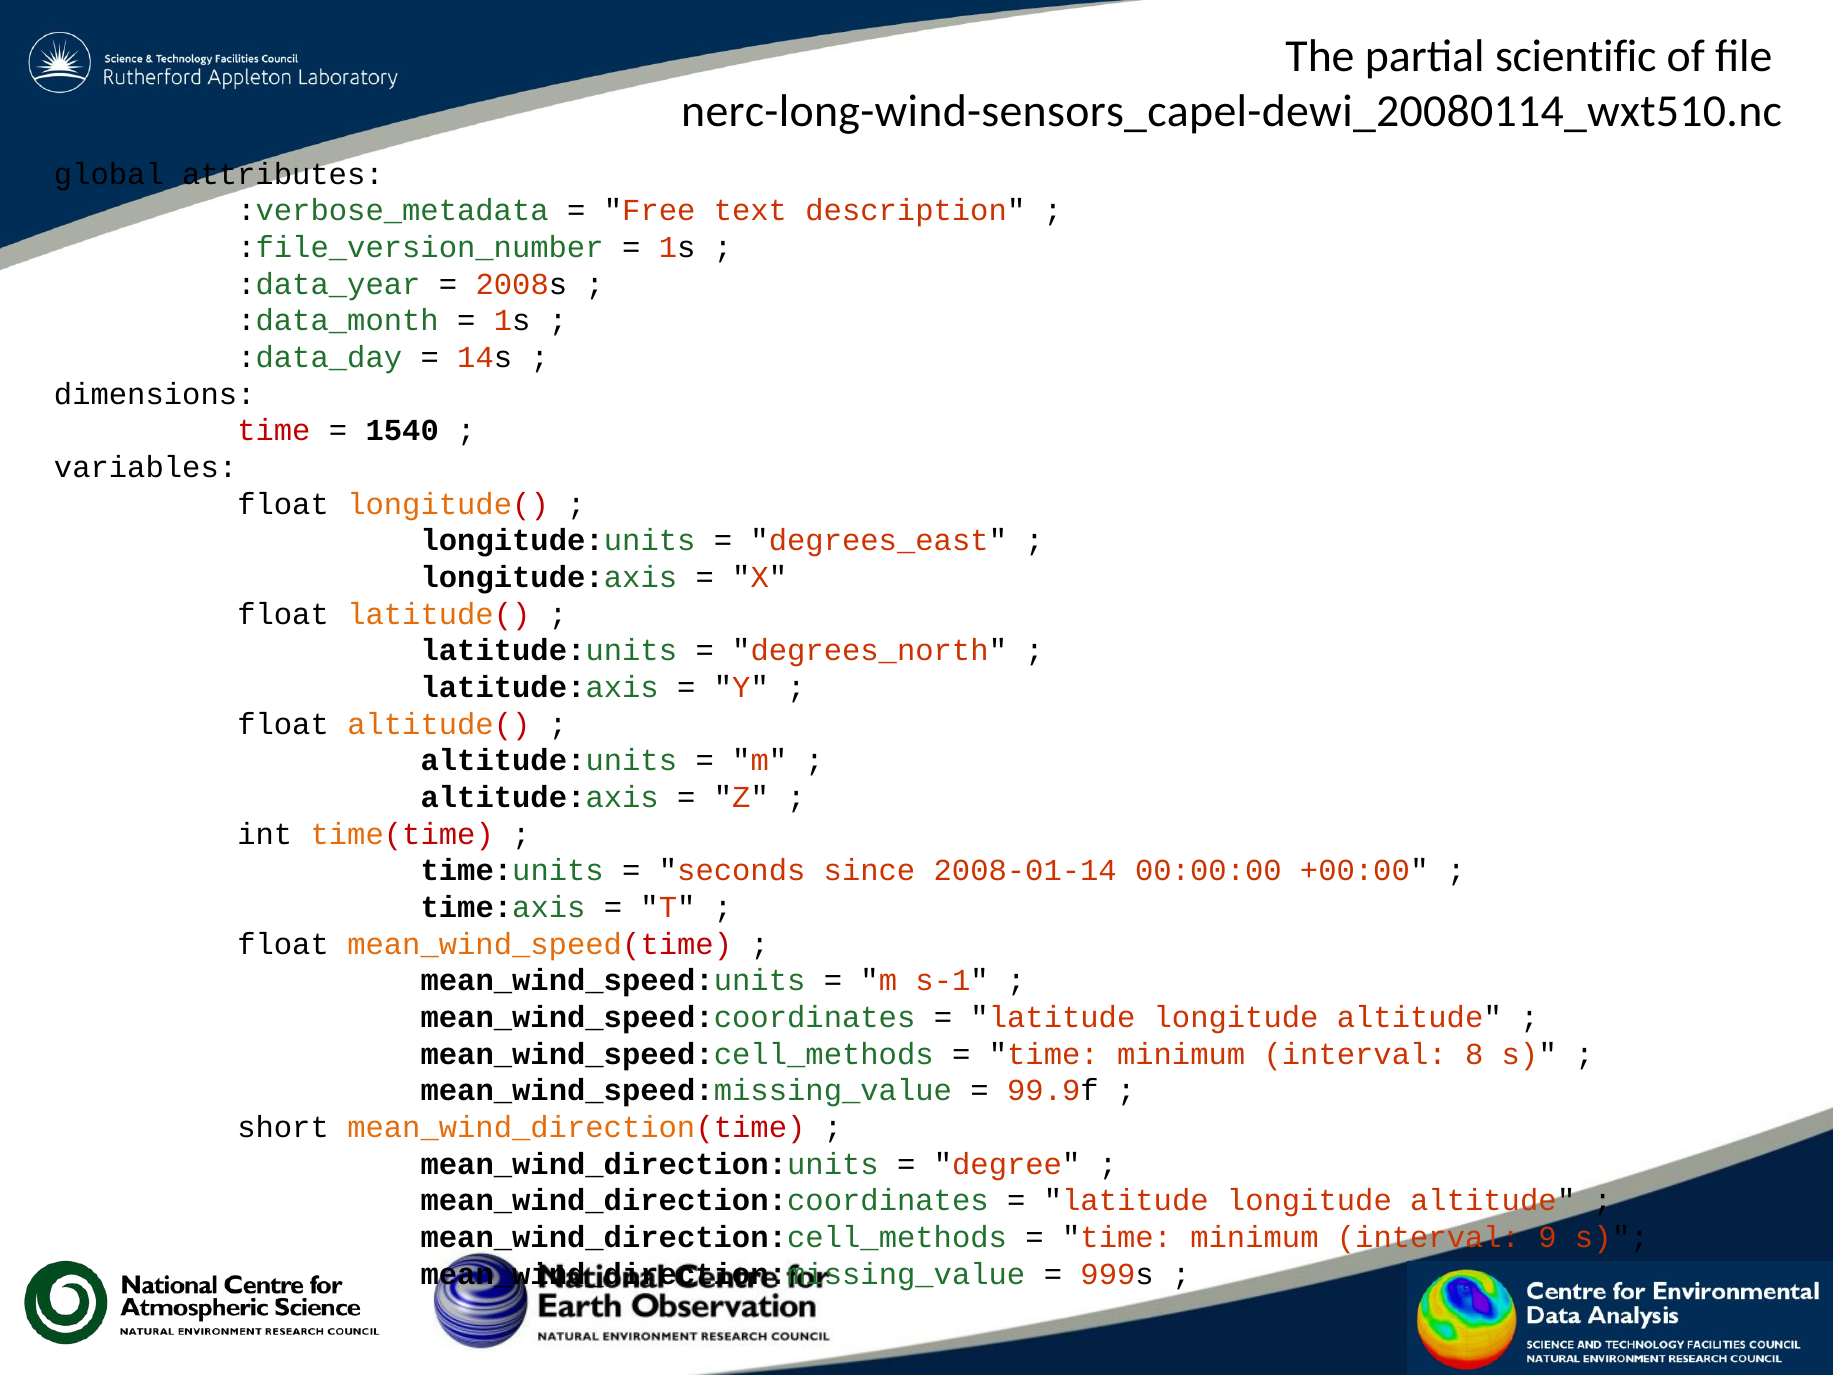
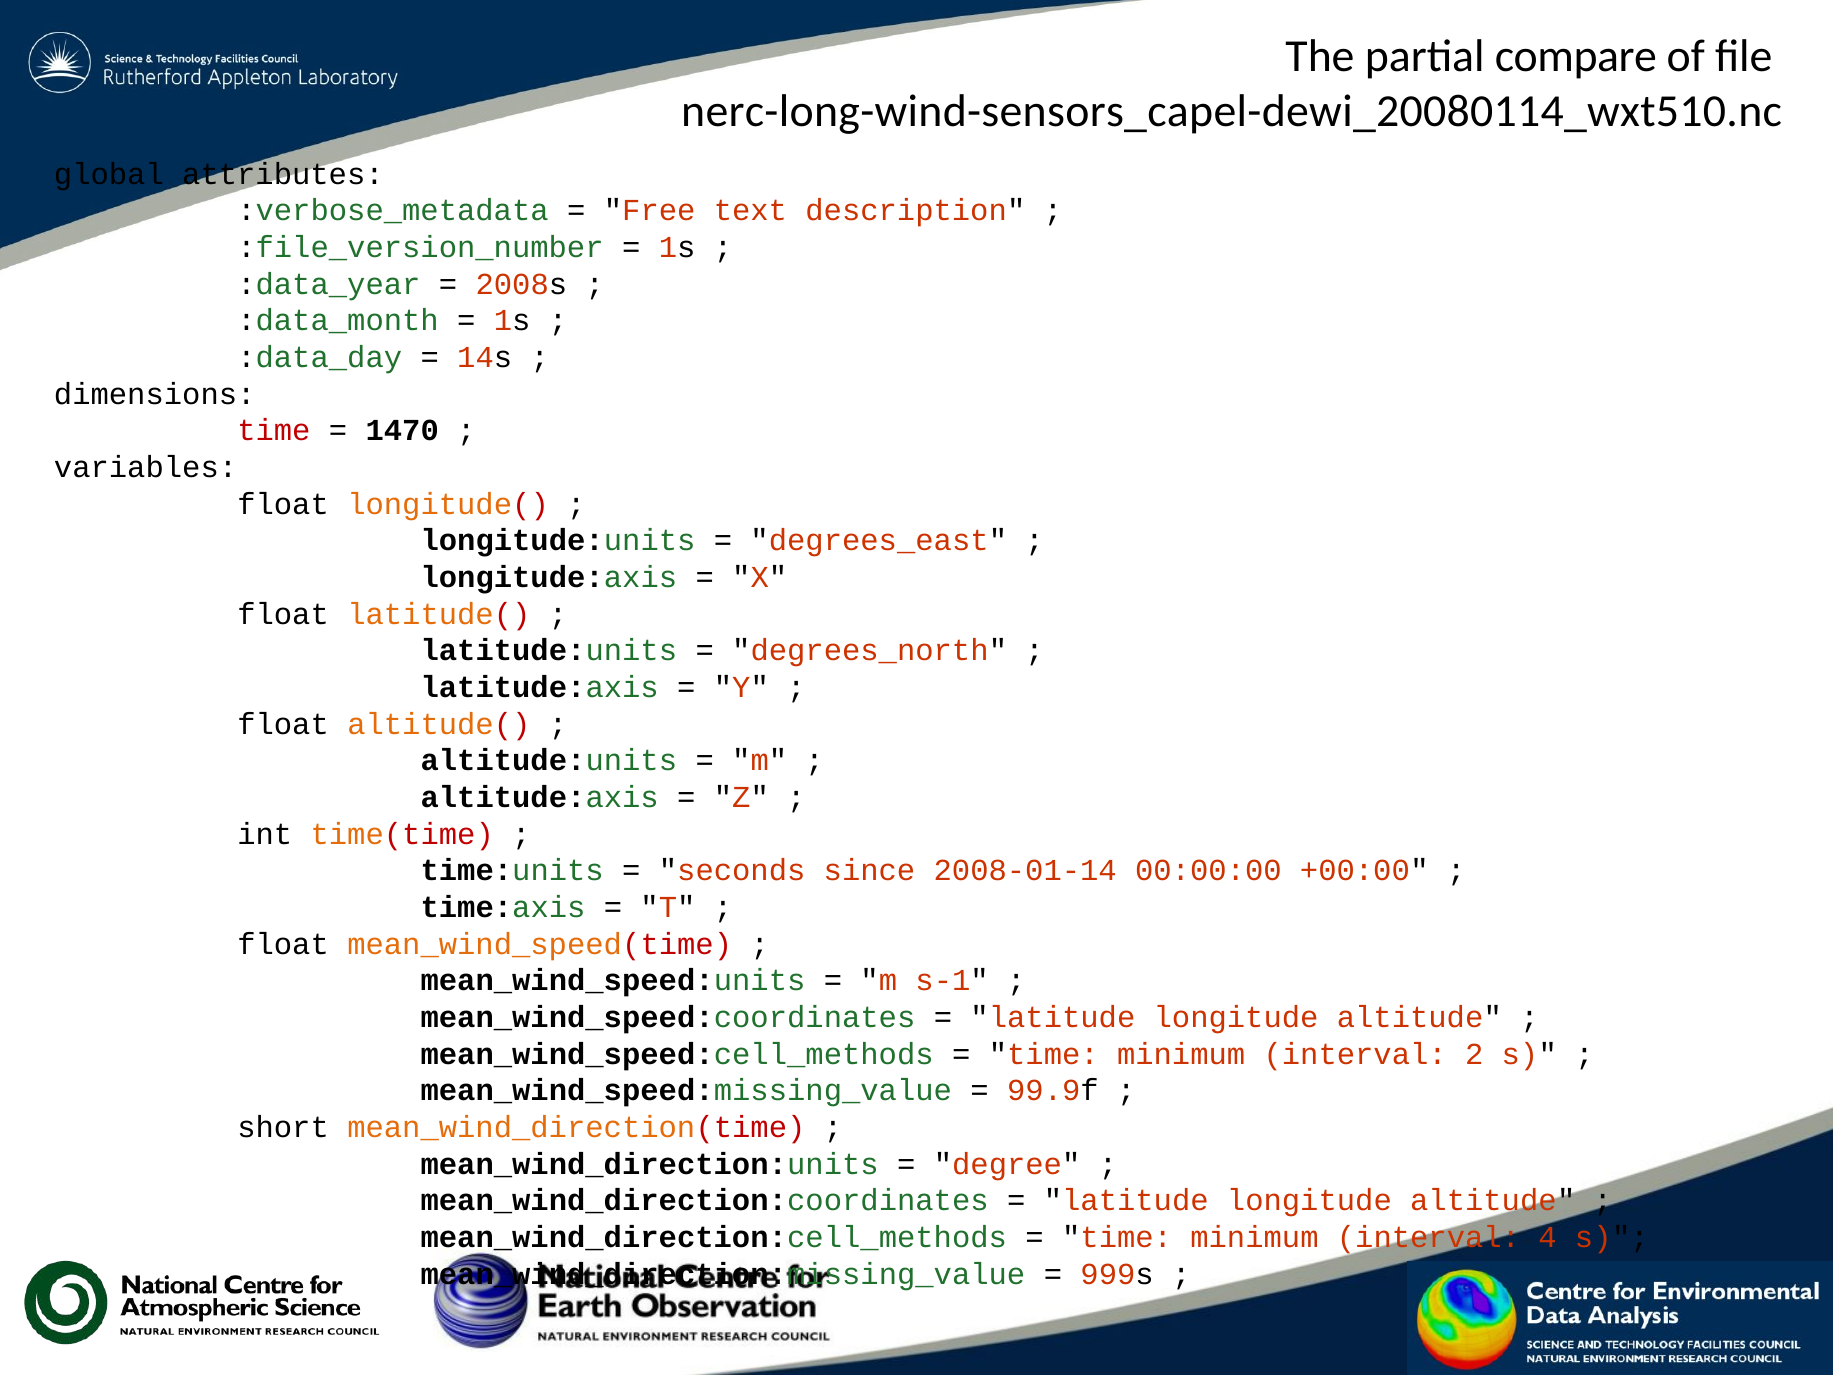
scientific: scientific -> compare (1576, 56)
1540: 1540 -> 1470 (402, 431)
8: 8 -> 2 (1474, 1054)
9: 9 -> 4 (1548, 1237)
